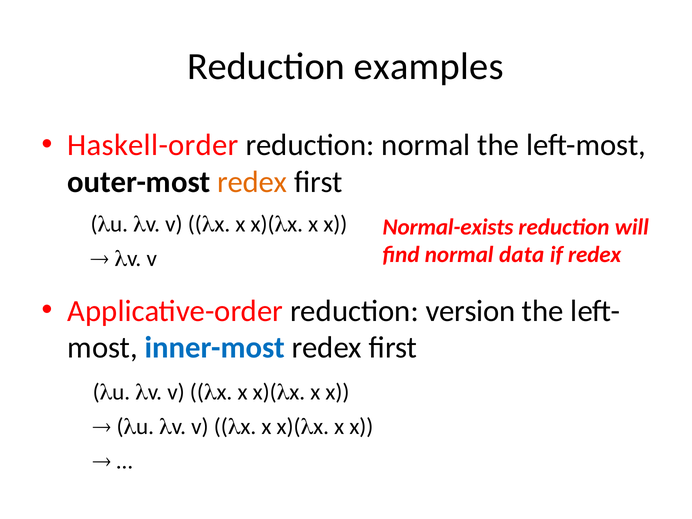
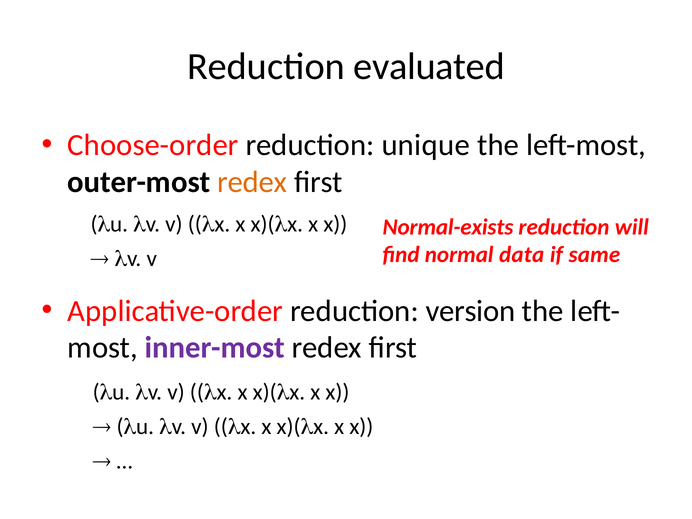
examples: examples -> evaluated (429, 67)
Haskell-order: Haskell-order -> Choose-order (153, 145)
reduction normal: normal -> unique (426, 145)
if redex: redex -> same (594, 255)
inner-most colour: blue -> purple (215, 348)
